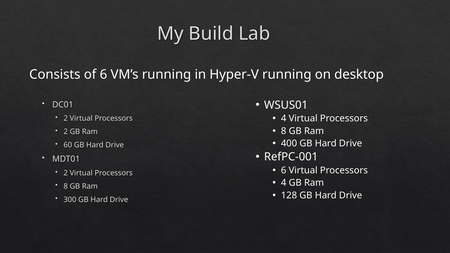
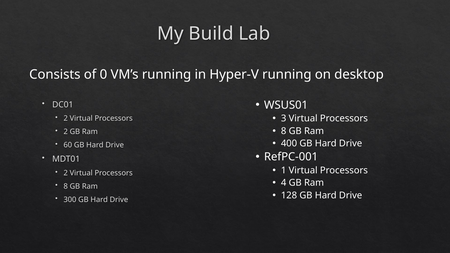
of 6: 6 -> 0 (103, 74)
4: 4 -> 3 (284, 119)
6: 6 -> 1 (284, 170)
